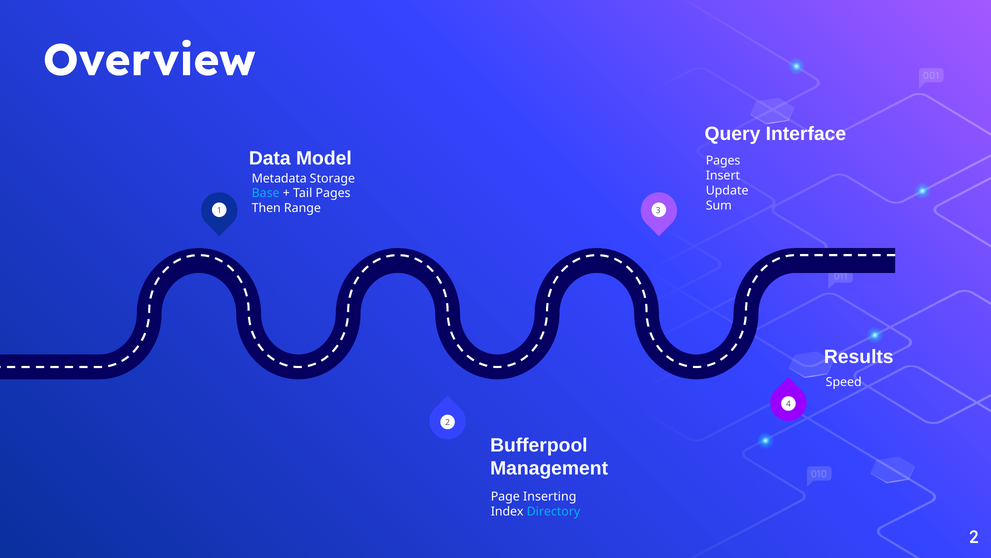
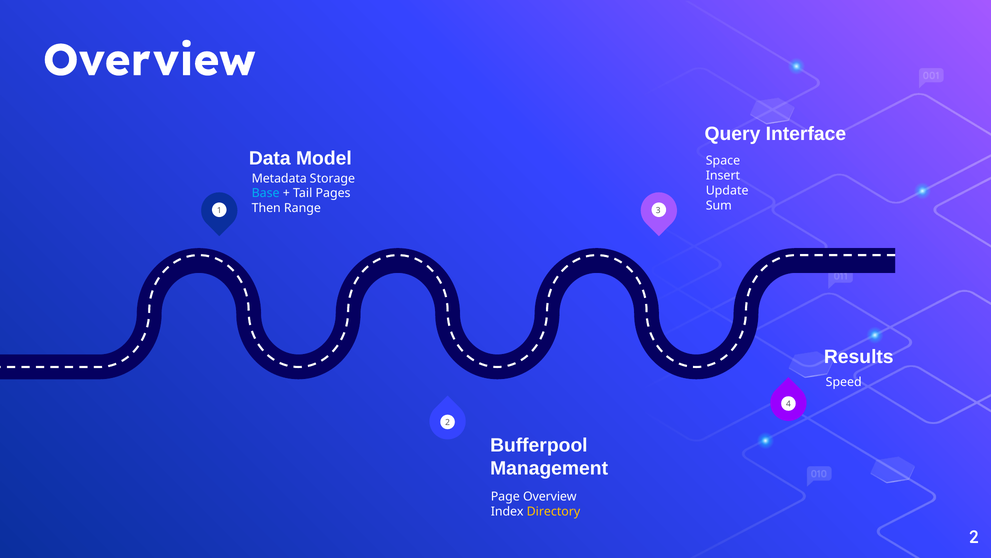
Pages: Pages -> Space (723, 161)
Page Inserting: Inserting -> Overview (550, 496)
Directory colour: light blue -> yellow (553, 511)
